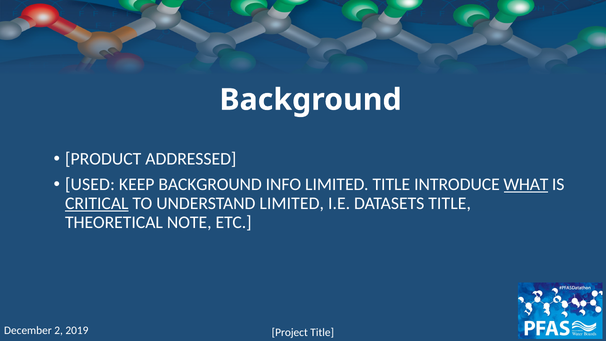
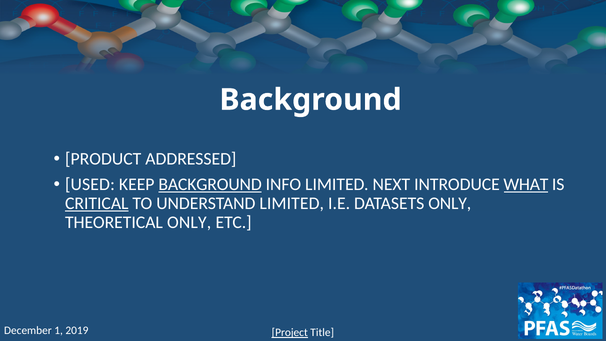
BACKGROUND underline: none -> present (210, 184)
LIMITED TITLE: TITLE -> NEXT (391, 184)
DATASETS TITLE: TITLE -> ONLY (450, 203)
THEORETICAL NOTE: NOTE -> ONLY (189, 223)
2: 2 -> 1 (59, 331)
Project underline: none -> present (290, 333)
